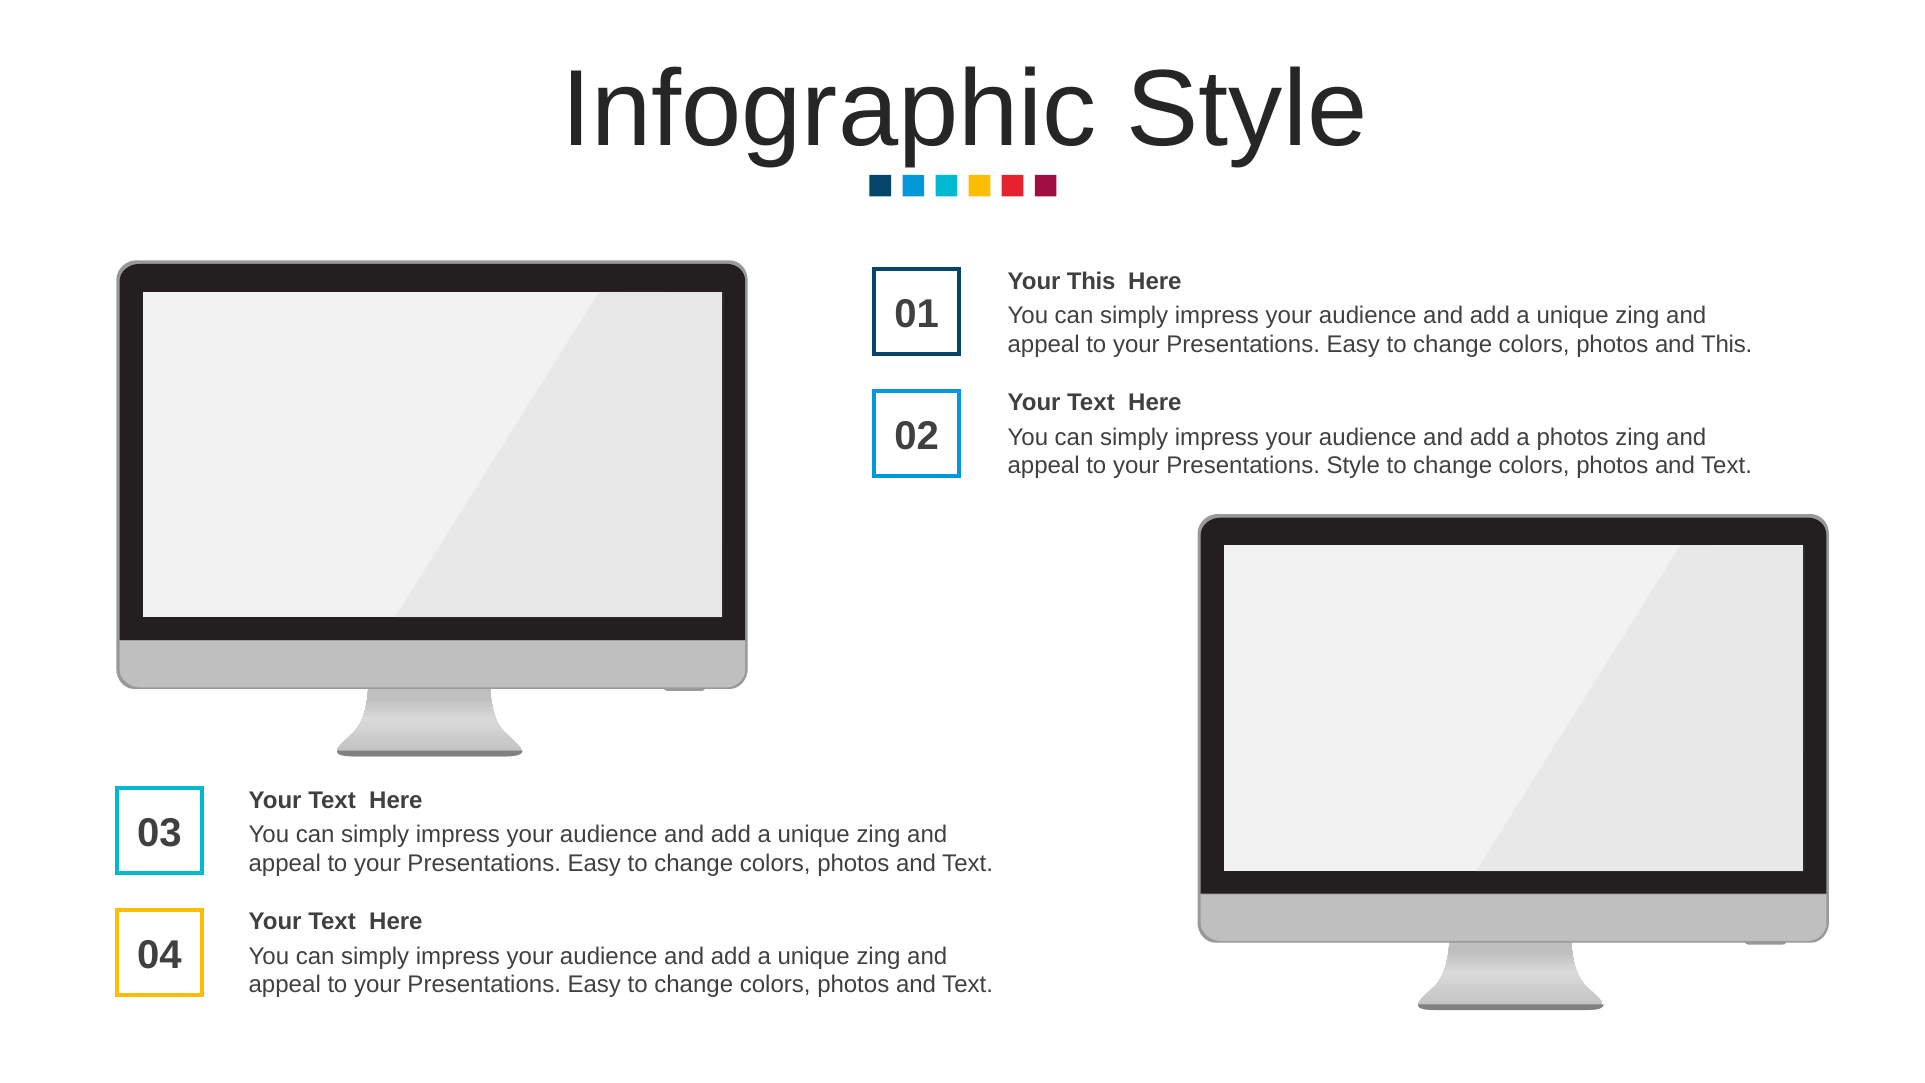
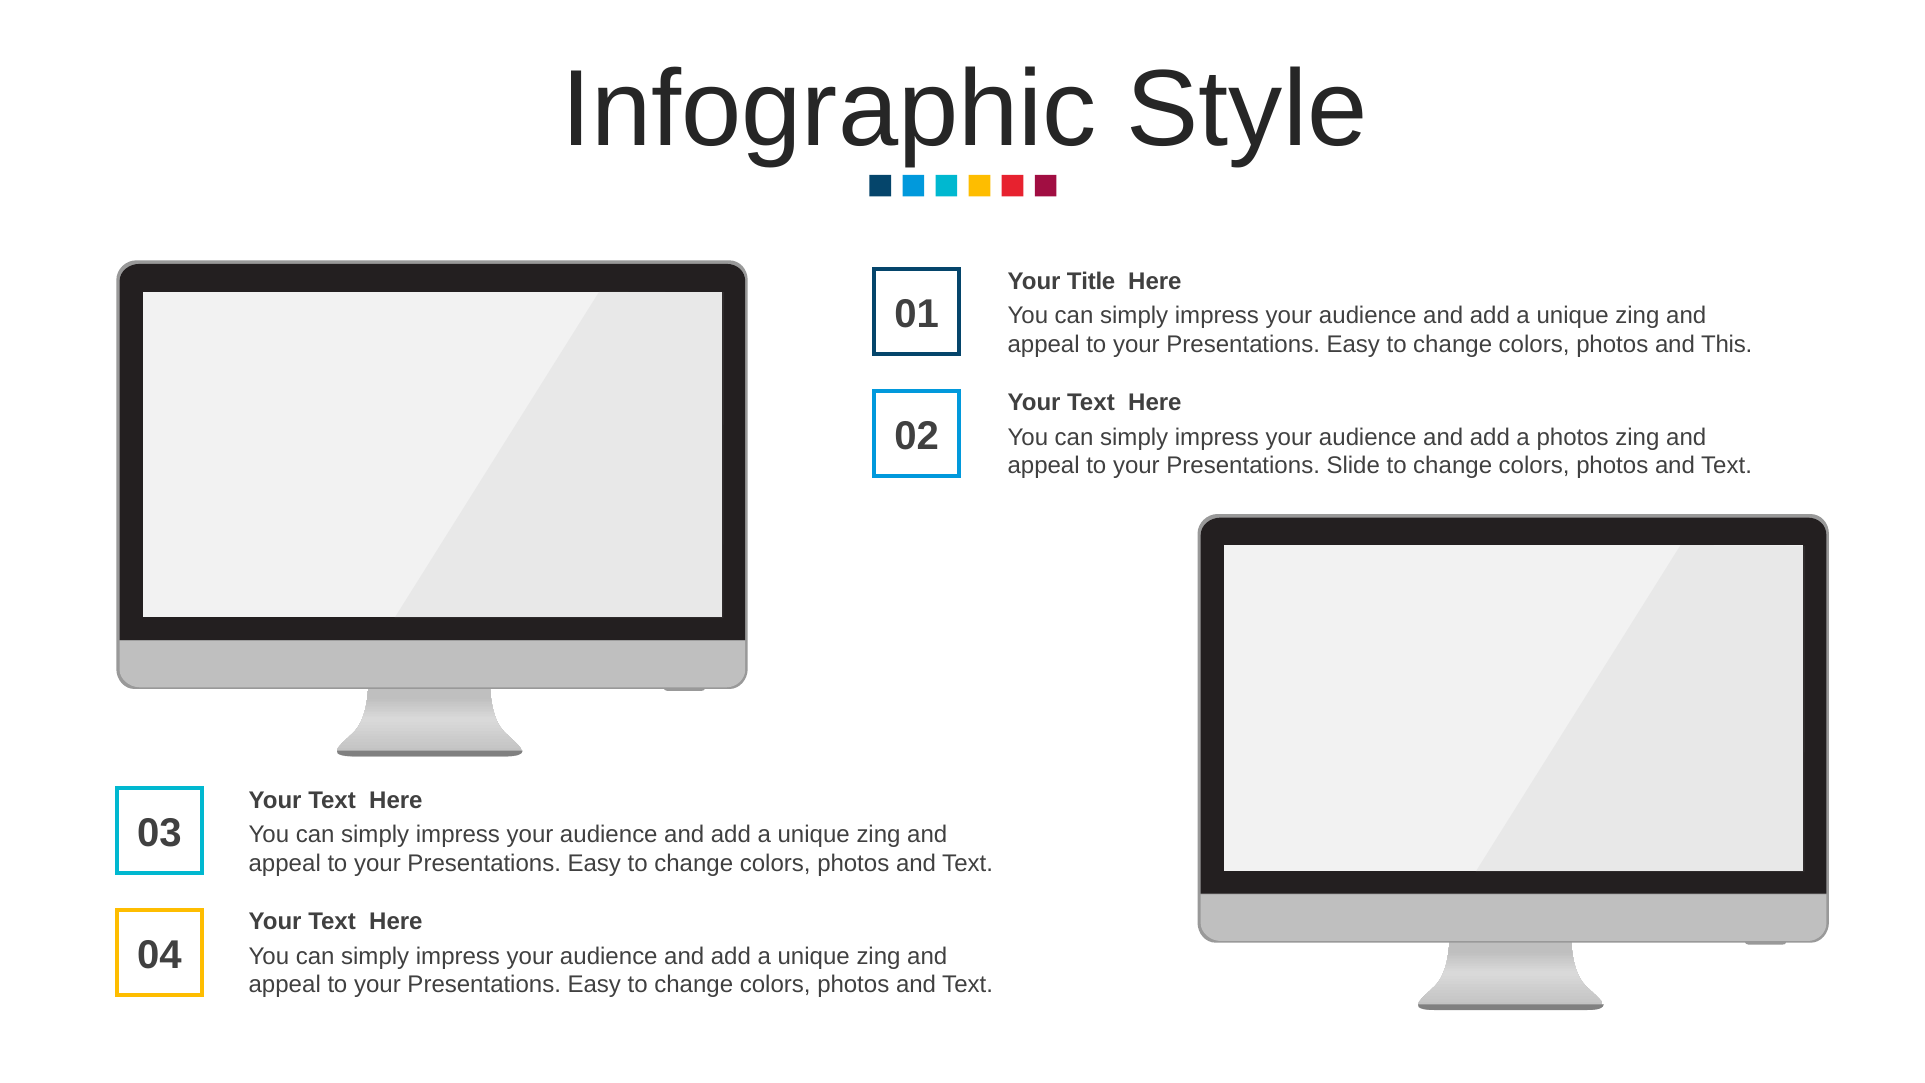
Your This: This -> Title (1091, 281)
Presentations Style: Style -> Slide (1353, 466)
